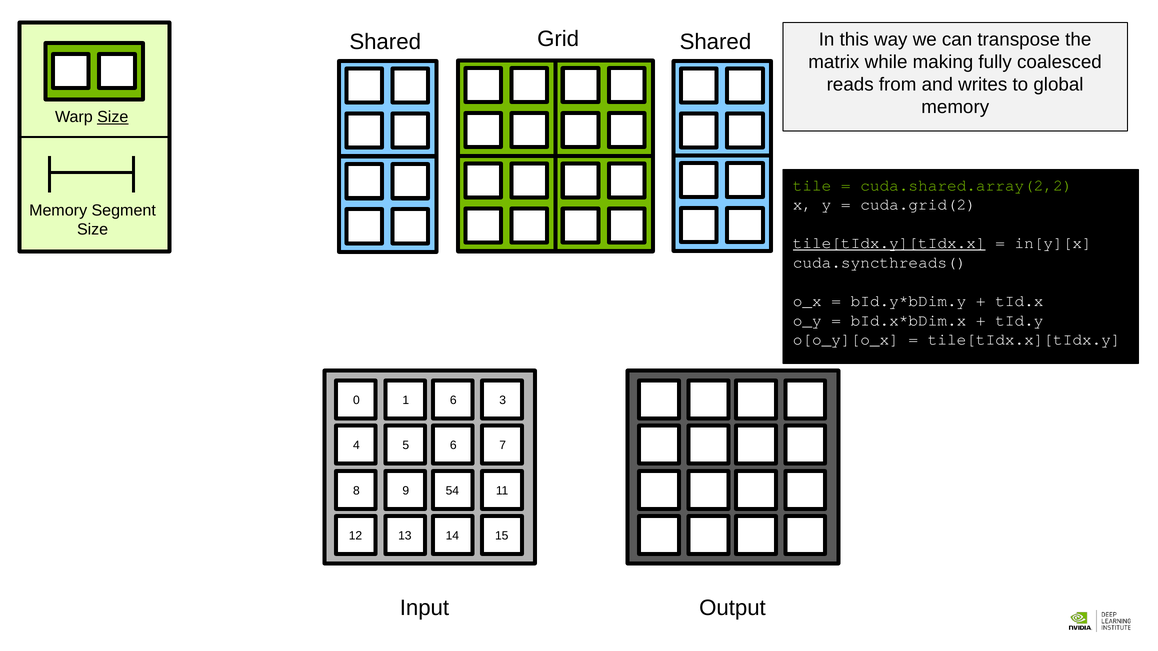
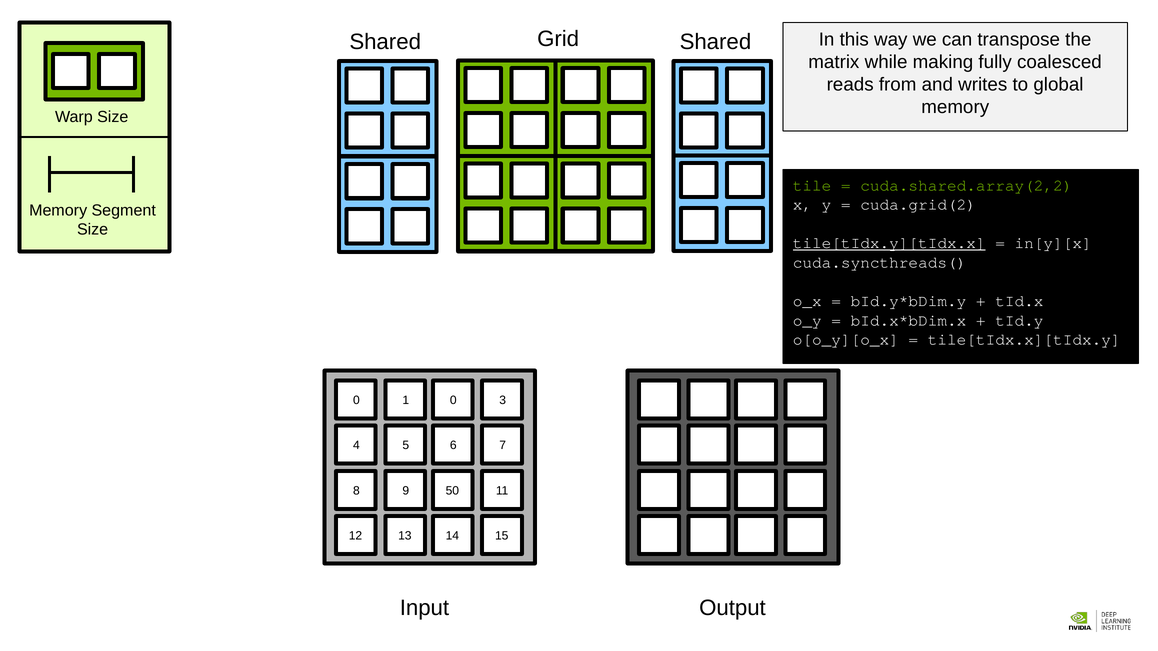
Size underline: present -> none (113, 117)
1 6: 6 -> 0 (453, 401)
54: 54 -> 50 (452, 491)
